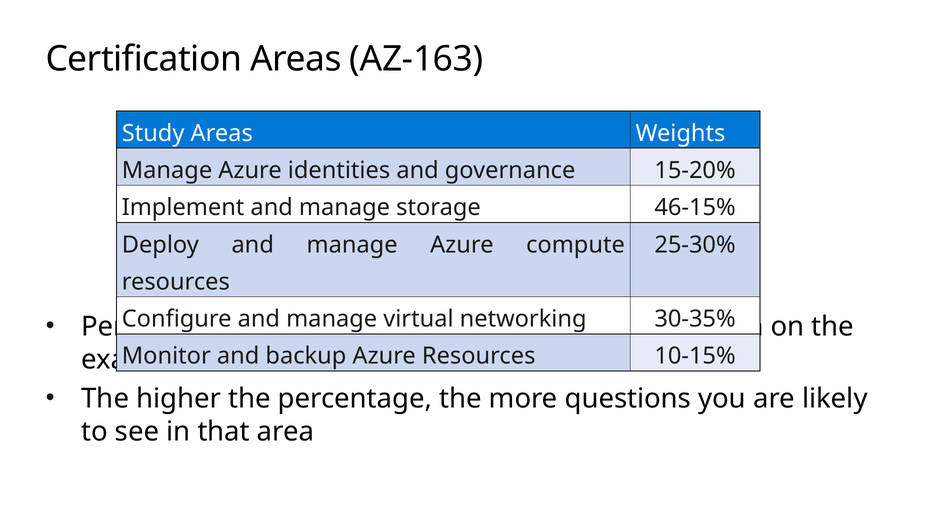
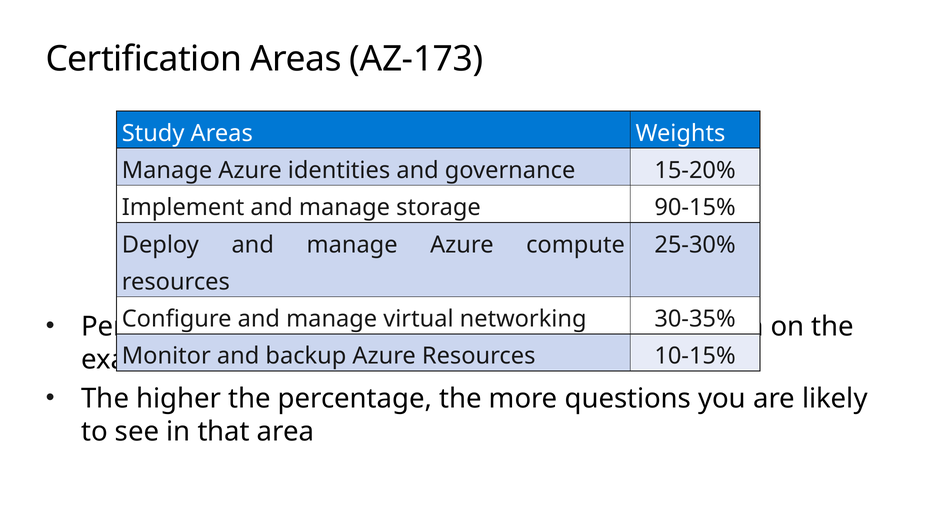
AZ-163: AZ-163 -> AZ-173 (416, 59)
46-15%: 46-15% -> 90-15% (695, 207)
